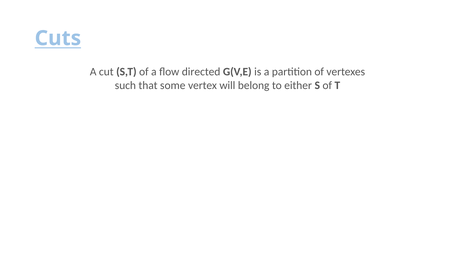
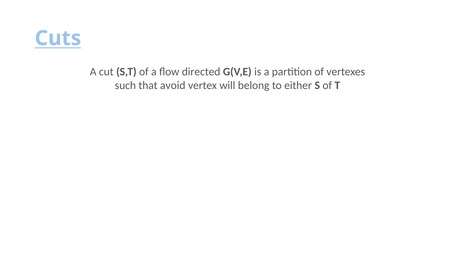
some: some -> avoid (173, 85)
